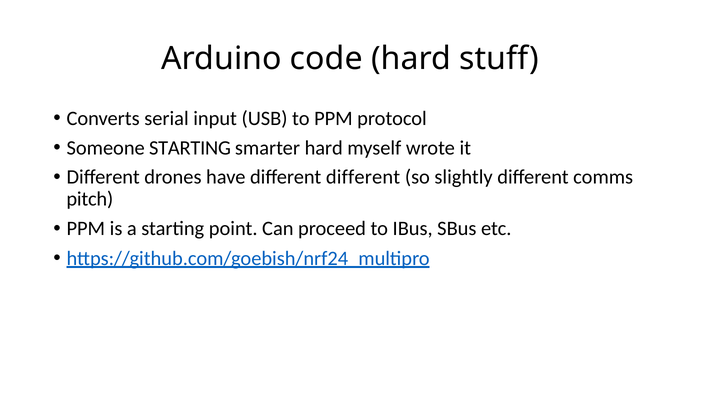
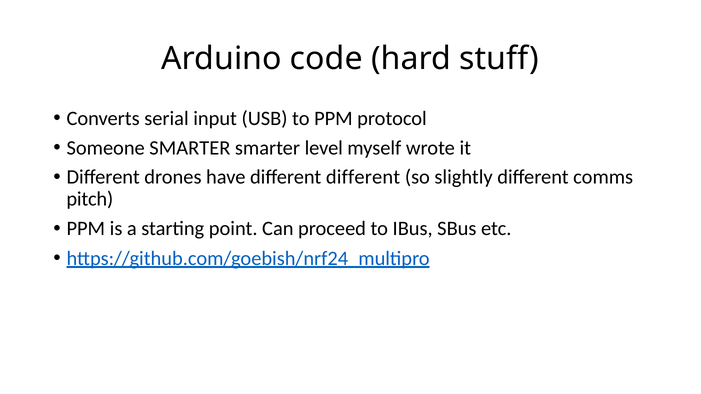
Someone STARTING: STARTING -> SMARTER (190, 148)
smarter hard: hard -> level (324, 148)
